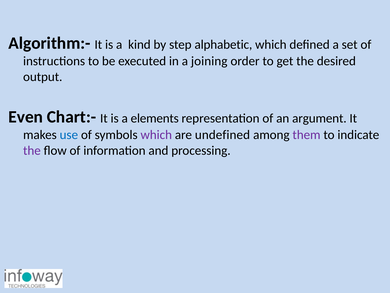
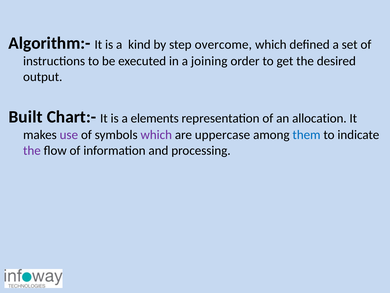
alphabetic: alphabetic -> overcome (223, 45)
Even: Even -> Built (26, 117)
argument: argument -> allocation (319, 118)
use colour: blue -> purple (69, 135)
undefined: undefined -> uppercase (222, 135)
them colour: purple -> blue (306, 135)
